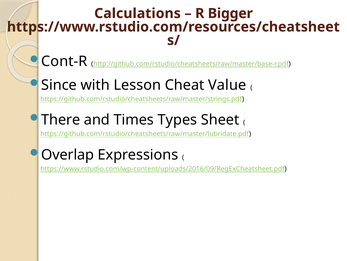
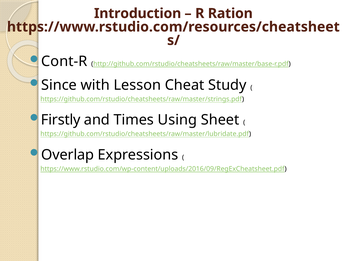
Calculations: Calculations -> Introduction (138, 13)
Bigger: Bigger -> Ration (230, 13)
Value: Value -> Study (227, 85)
There: There -> Firstly (61, 120)
Types: Types -> Using (177, 120)
